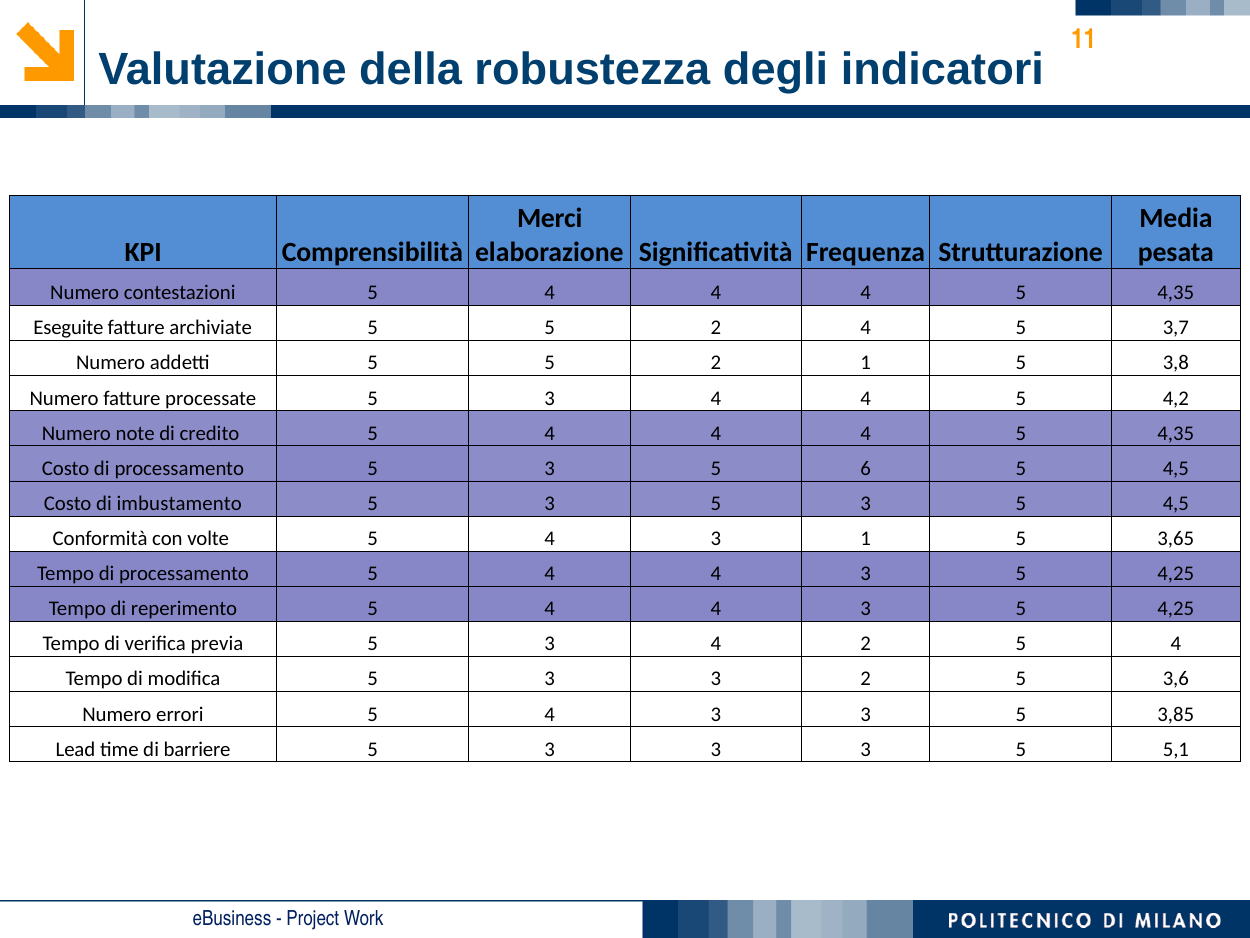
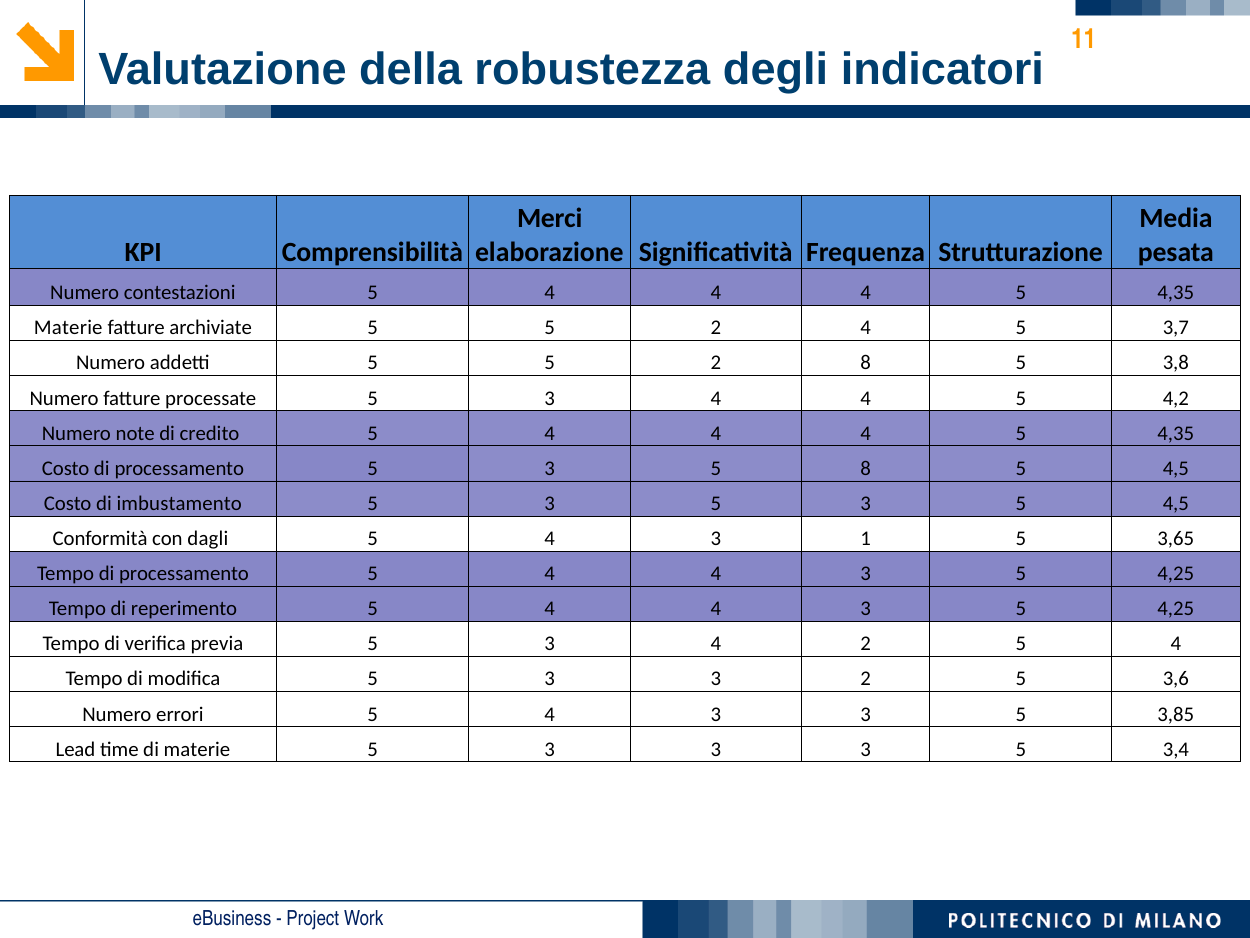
Eseguite: Eseguite -> Materie (68, 328)
2 1: 1 -> 8 (866, 363)
5 6: 6 -> 8 (866, 468)
volte: volte -> dagli (208, 538)
di barriere: barriere -> materie (197, 749)
5,1: 5,1 -> 3,4 (1176, 749)
